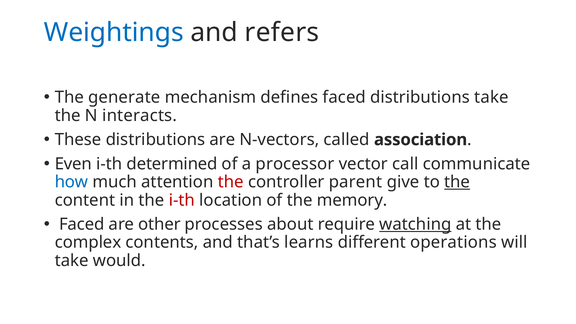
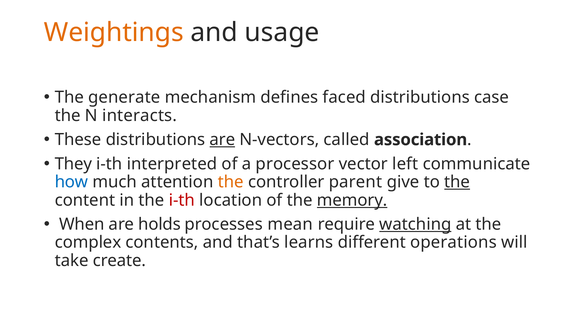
Weightings colour: blue -> orange (114, 33)
refers: refers -> usage (282, 33)
distributions take: take -> case (492, 97)
are underline: none -> present (222, 140)
Even: Even -> They (73, 164)
determined: determined -> interpreted (172, 164)
call: call -> left (405, 164)
the colour: red -> orange (231, 182)
memory underline: none -> present (352, 200)
Faced: Faced -> When (82, 224)
other: other -> holds (159, 224)
about: about -> mean (290, 224)
would: would -> create (119, 261)
